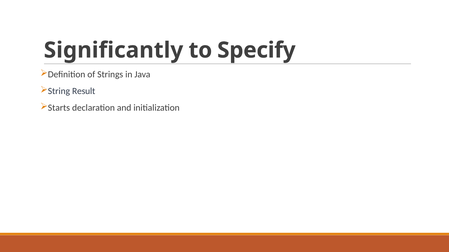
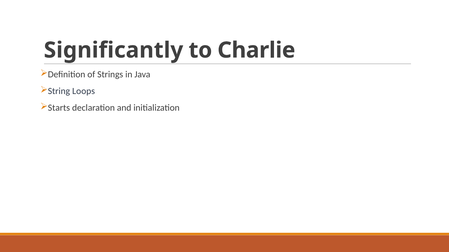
Specify: Specify -> Charlie (256, 50)
Result: Result -> Loops (84, 91)
